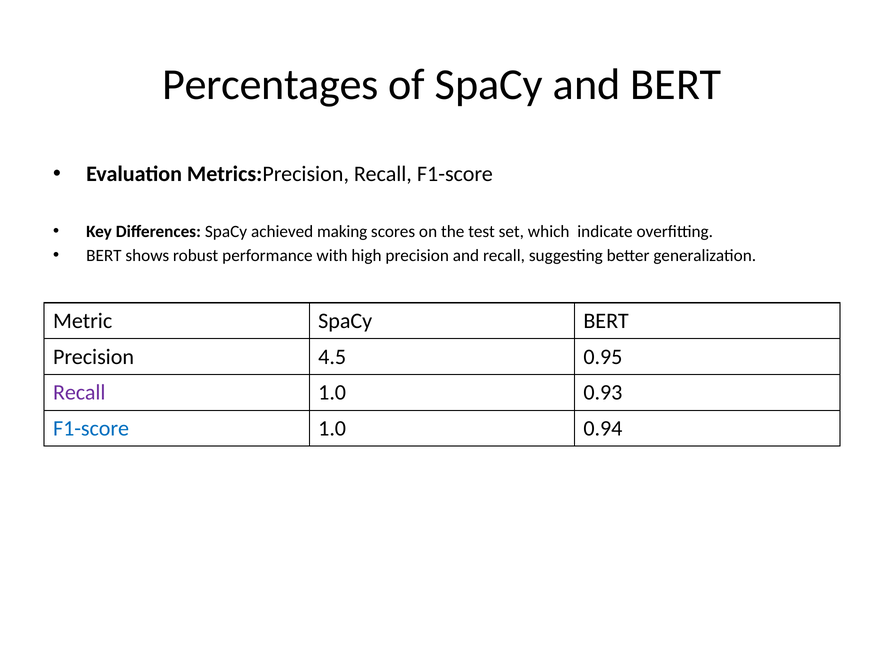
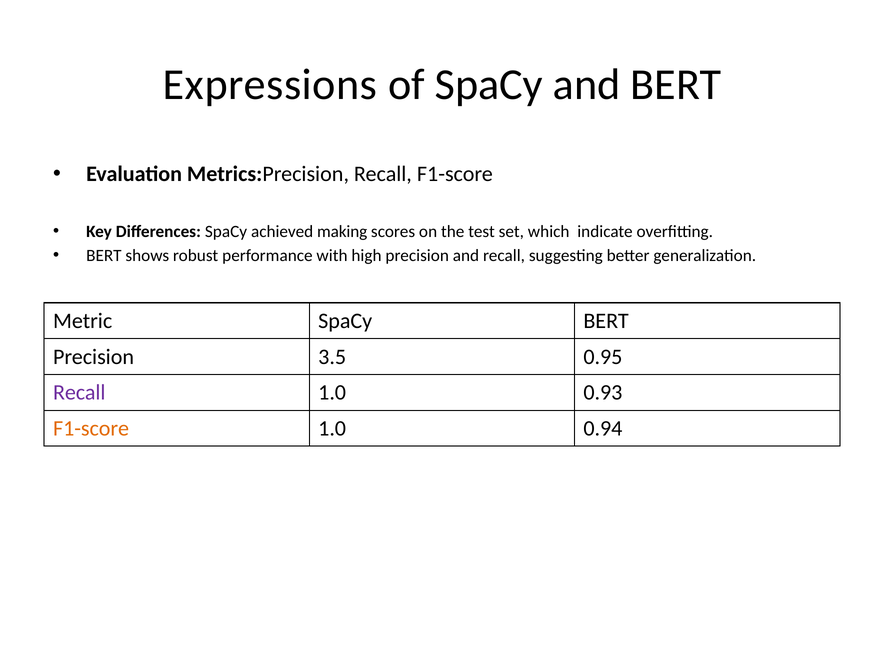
Percentages: Percentages -> Expressions (270, 85)
4.5: 4.5 -> 3.5 (332, 357)
F1-score colour: blue -> orange (91, 428)
